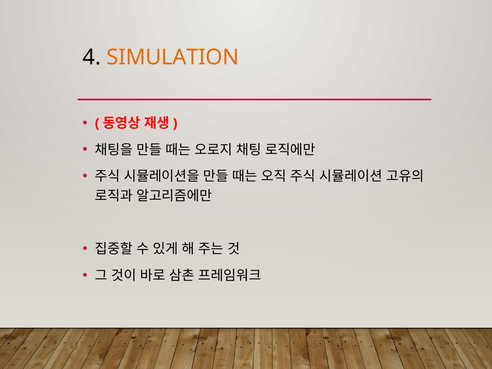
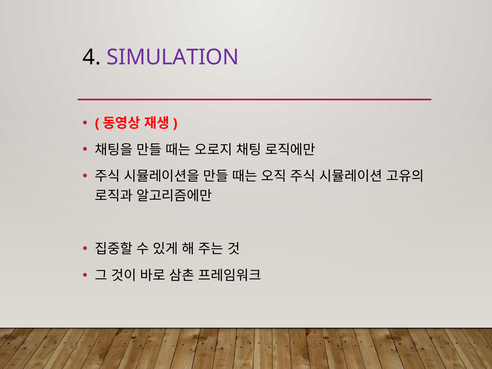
SIMULATION colour: orange -> purple (173, 57)
